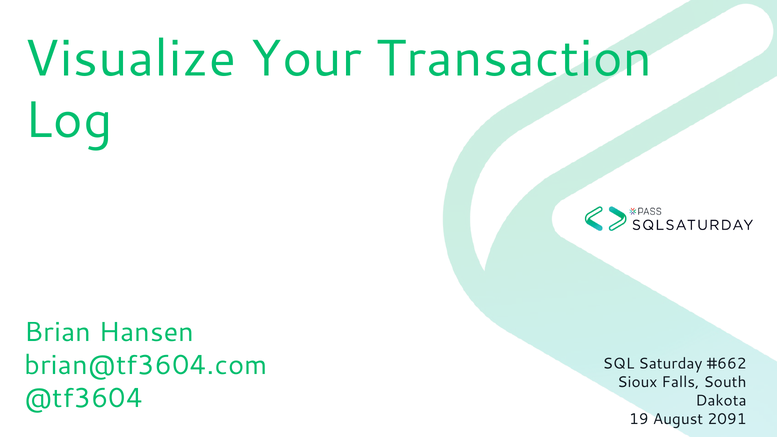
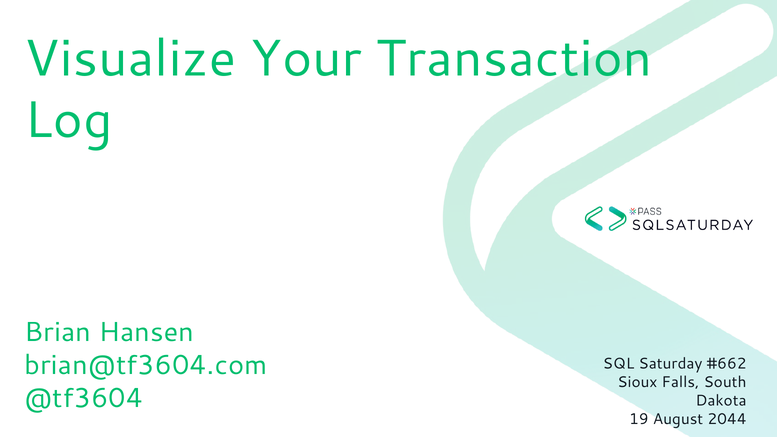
2091: 2091 -> 2044 (727, 419)
